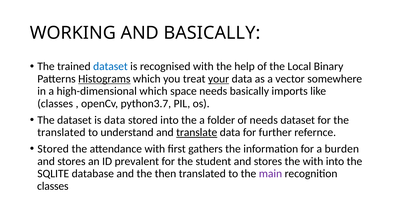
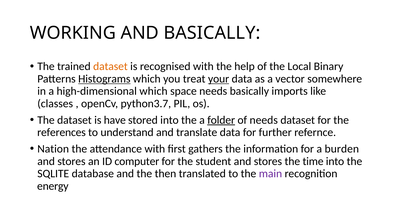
dataset colour: blue -> orange (110, 66)
is data: data -> have (115, 120)
folder underline: none -> present (221, 120)
translated: translated -> references (62, 132)
translate underline: present -> none (197, 132)
Stored: Stored -> Nation (53, 149)
prevalent: prevalent -> computer (137, 161)
the with: with -> time (313, 161)
classes: classes -> energy (53, 186)
